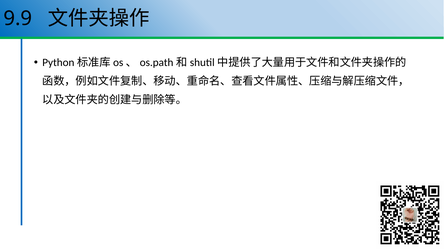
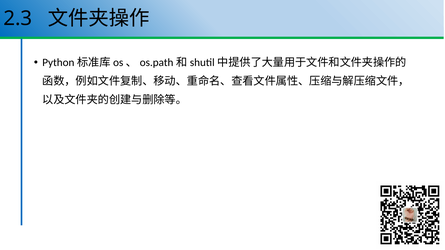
9.9: 9.9 -> 2.3 (18, 18)
